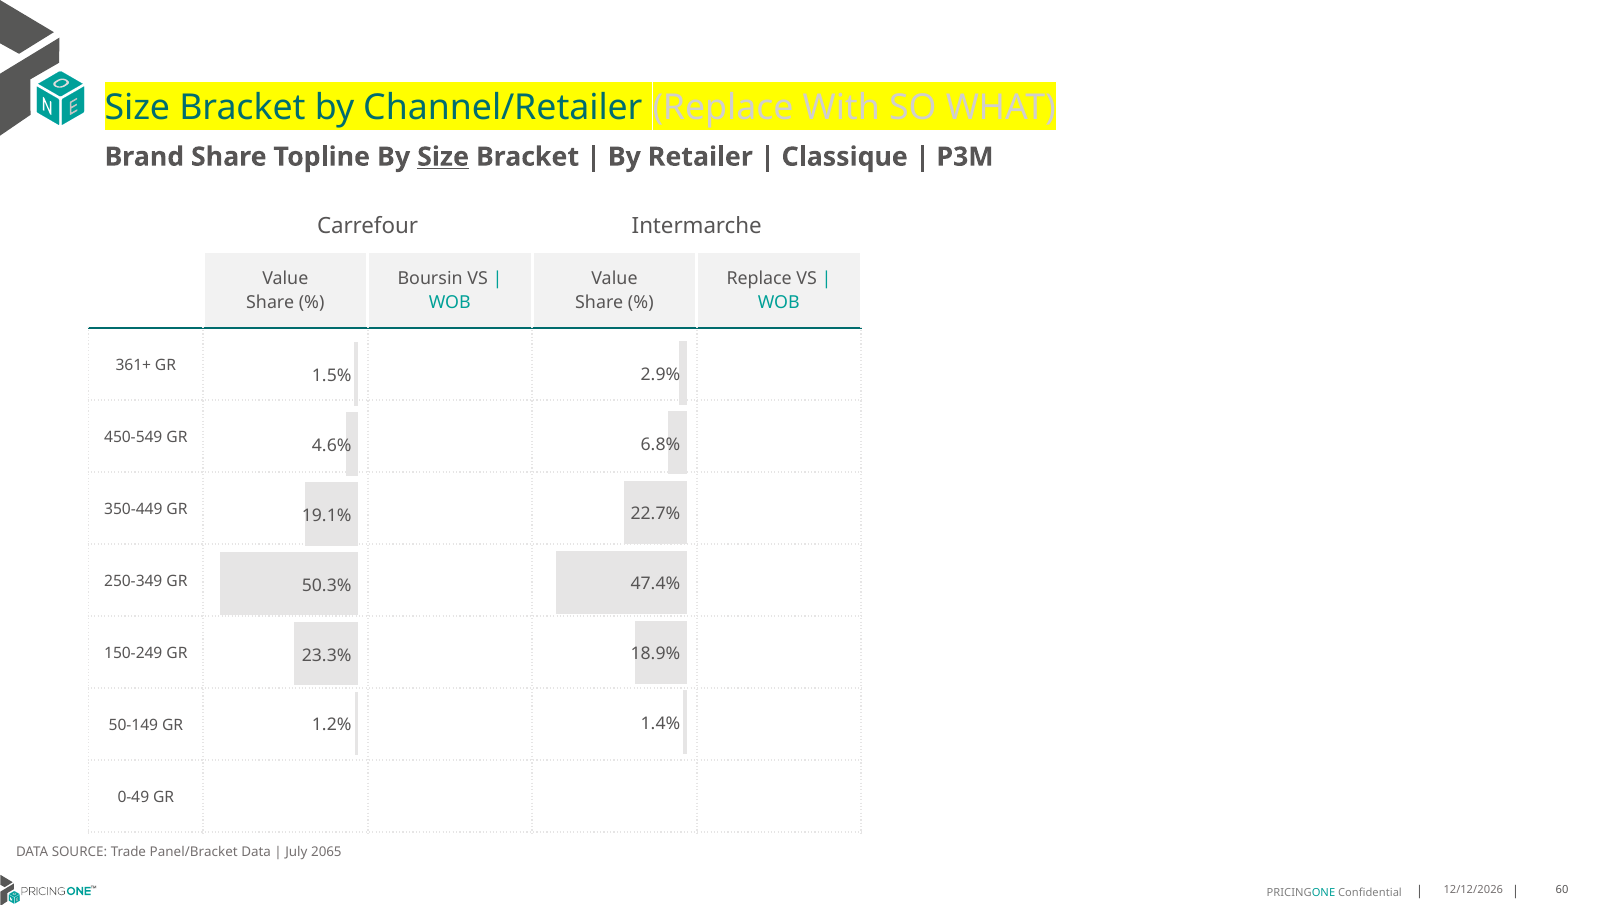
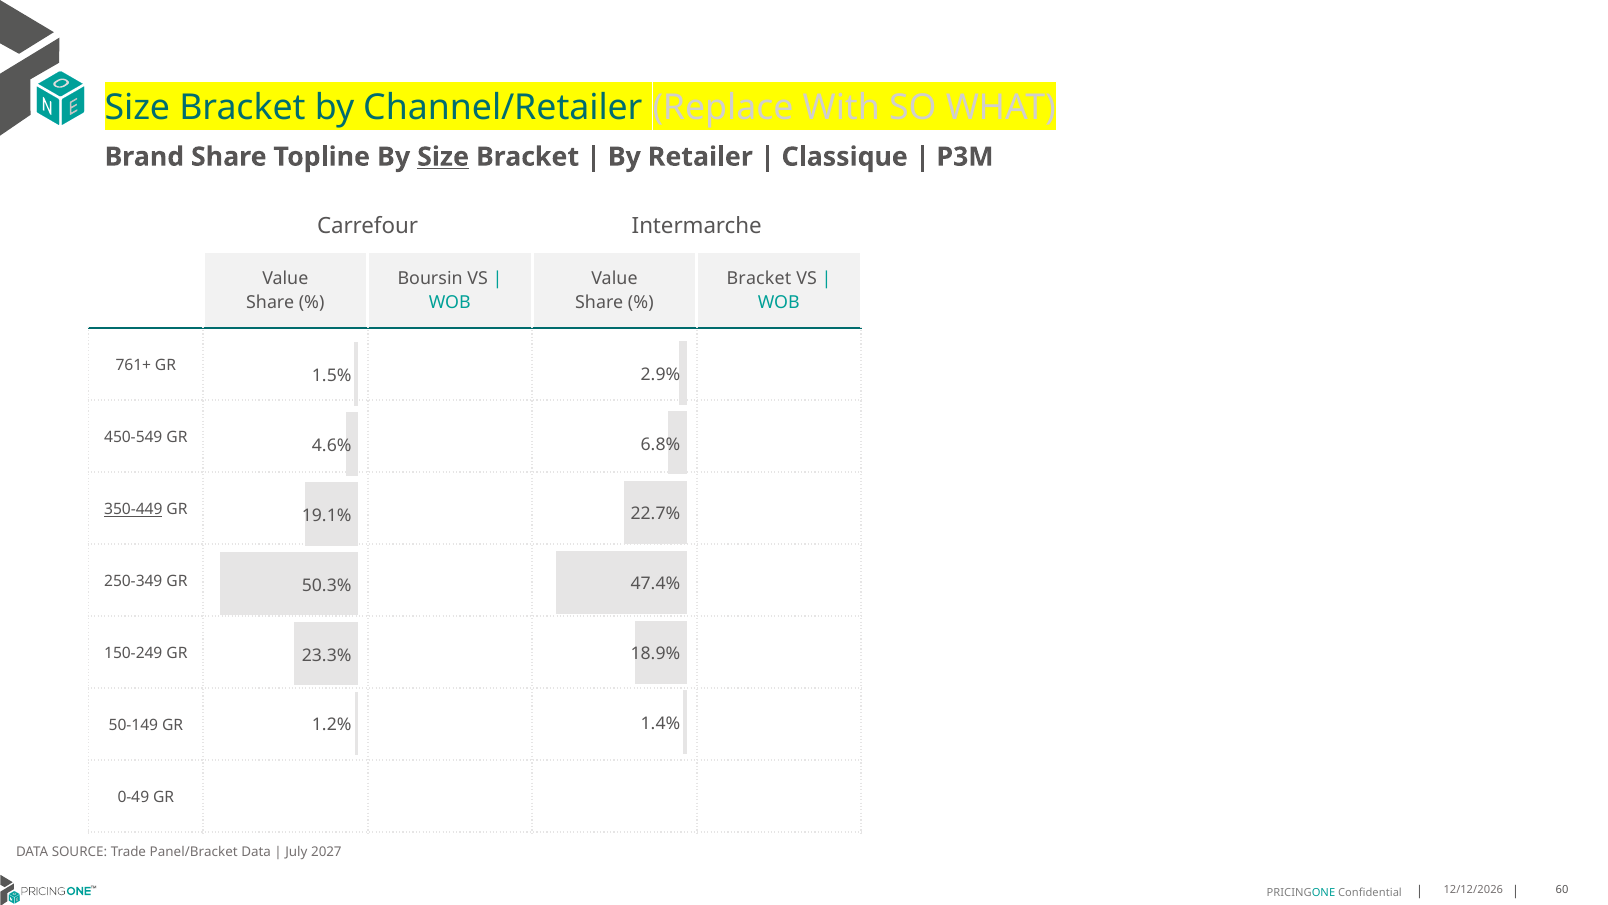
Replace: Replace -> Bracket (759, 278)
361+: 361+ -> 761+ (133, 365)
350-449 underline: none -> present (133, 509)
2065: 2065 -> 2027 (326, 852)
